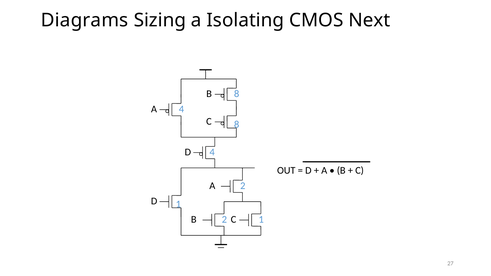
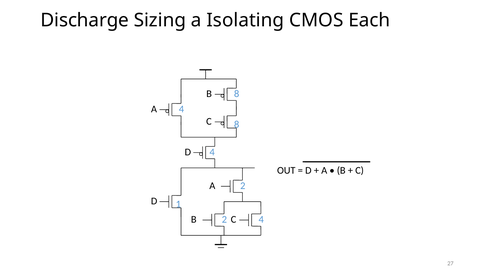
Diagrams: Diagrams -> Discharge (85, 20)
Next: Next -> Each (369, 20)
2 1: 1 -> 4 (261, 220)
